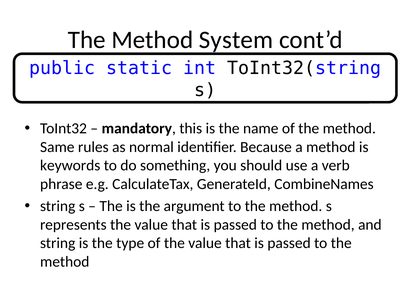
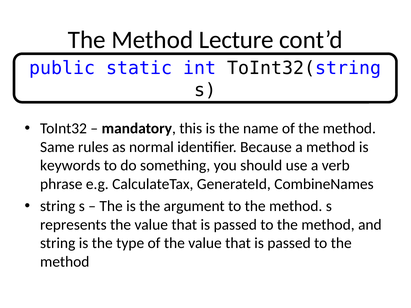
System: System -> Lecture (236, 40)
